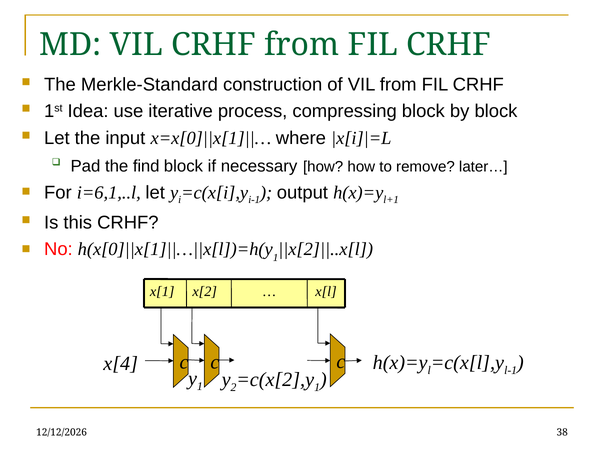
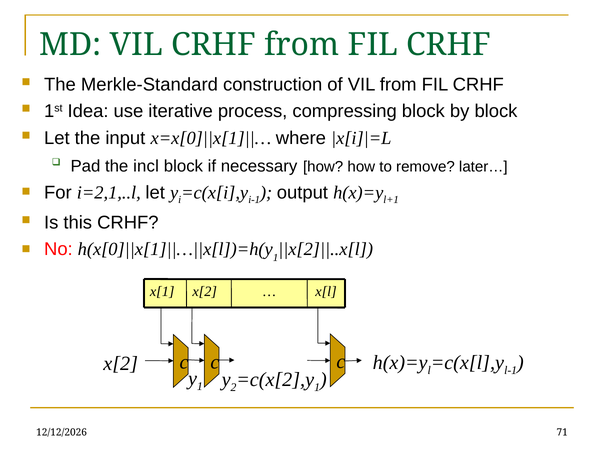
find: find -> incl (146, 166)
i=6,1,..l: i=6,1,..l -> i=2,1,..l (109, 193)
x[4: x[4 -> x[2 (121, 364)
38: 38 -> 71 (562, 433)
